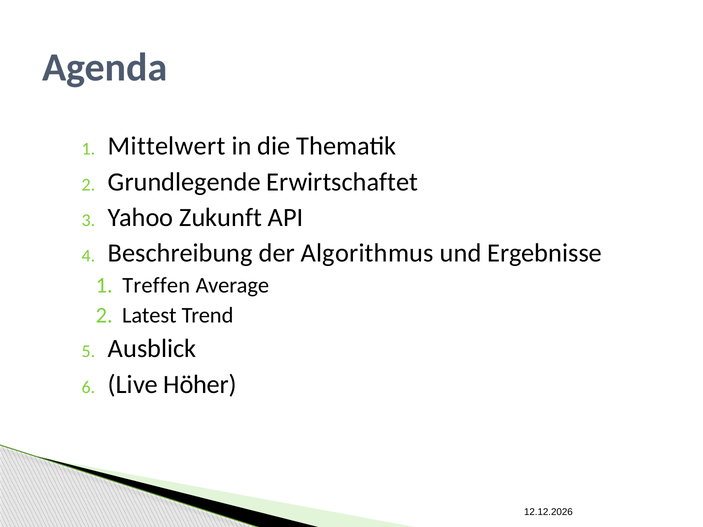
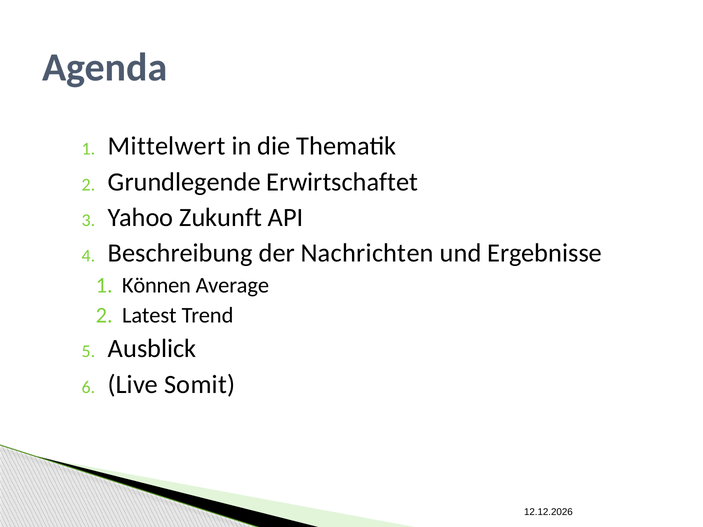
Algorithmus: Algorithmus -> Nachrichten (367, 253)
Treffen: Treffen -> Können (156, 285)
Höher: Höher -> Somit (200, 385)
